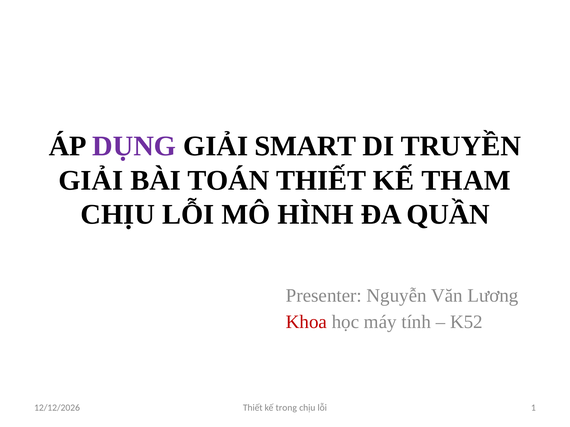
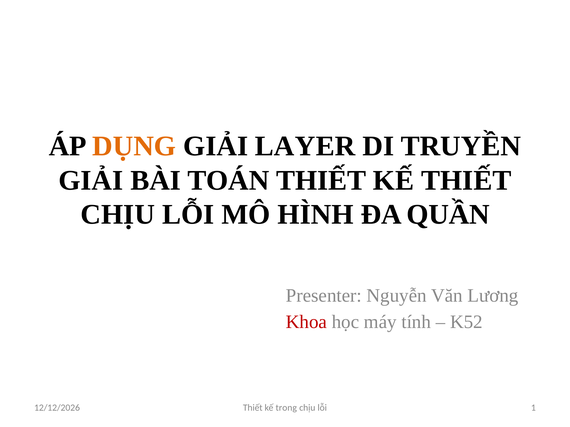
DỤNG colour: purple -> orange (134, 146)
SMART: SMART -> LAYER (305, 146)
KẾ THAM: THAM -> THIẾT (466, 181)
